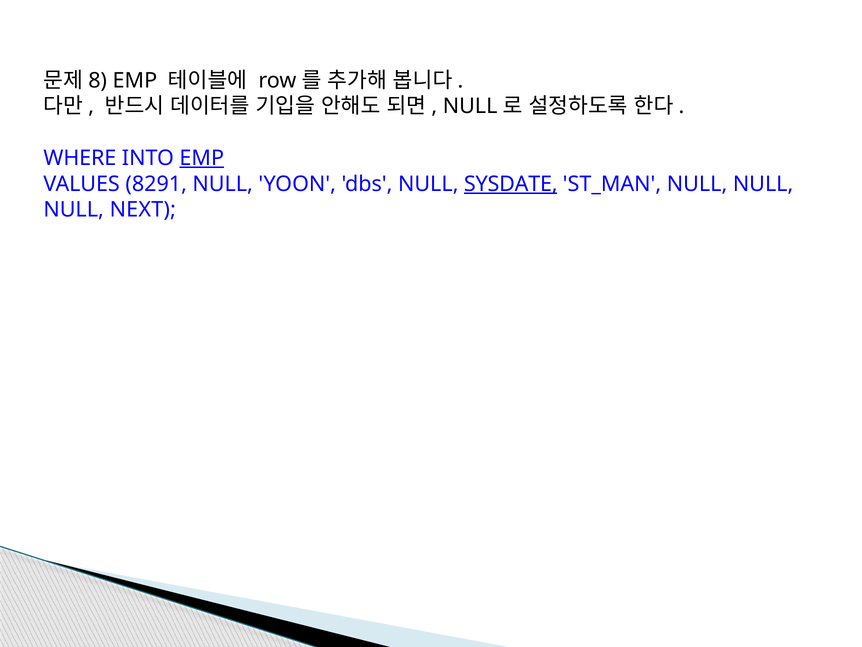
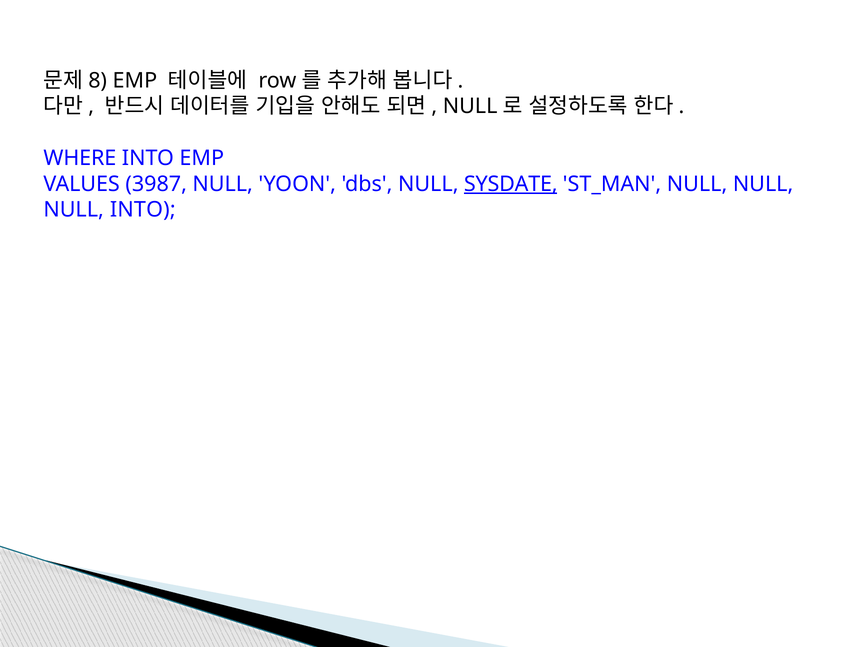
EMP underline: present -> none (202, 158)
8291: 8291 -> 3987 (156, 184)
NULL NEXT: NEXT -> INTO (143, 210)
